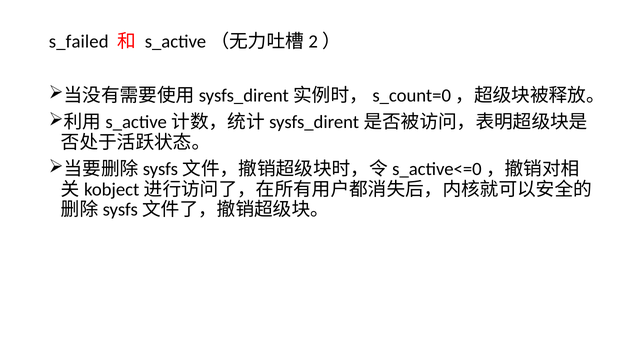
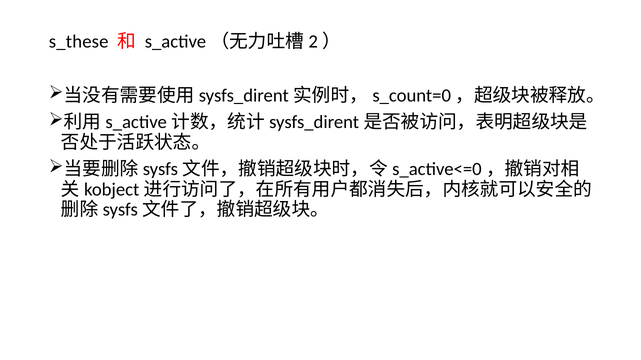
s_failed: s_failed -> s_these (79, 42)
